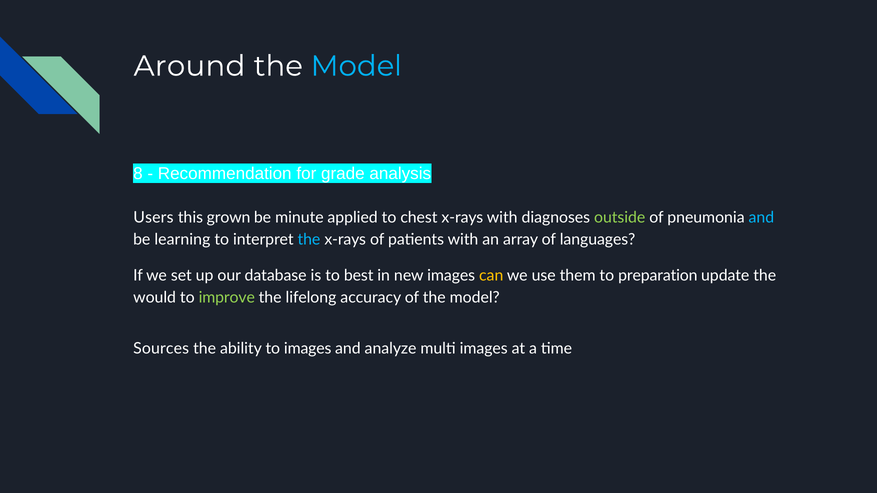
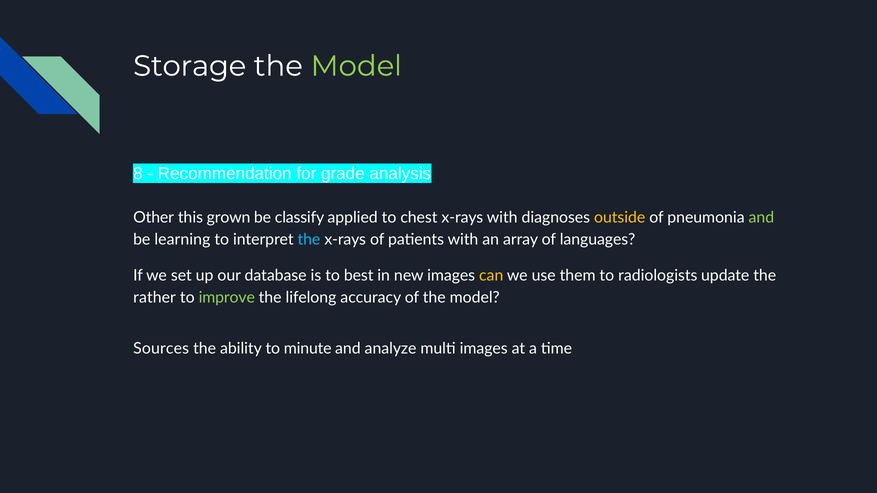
Around: Around -> Storage (190, 66)
Model colour: light blue -> light green (356, 66)
Users: Users -> Other (154, 218)
minute: minute -> classify (300, 218)
outside colour: light green -> yellow (620, 218)
and colour: light blue -> light green (761, 218)
preparation: preparation -> radiologists (658, 276)
would: would -> rather (155, 298)
to images: images -> minute (308, 349)
